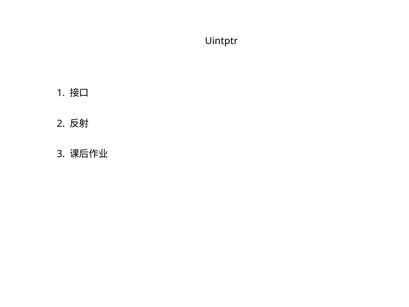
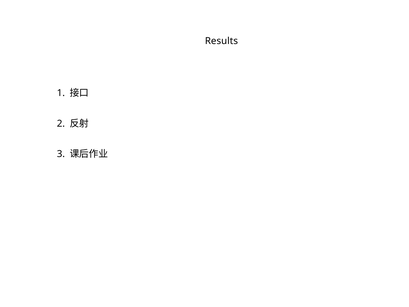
Uintptr: Uintptr -> Results (221, 41)
